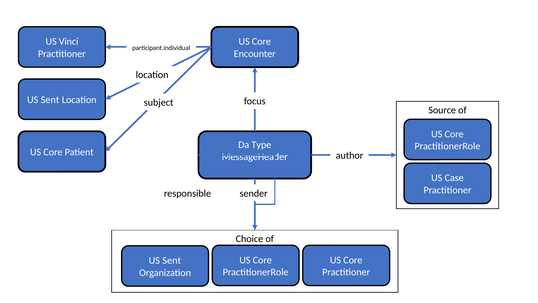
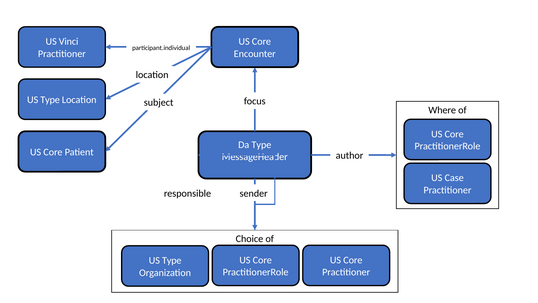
Sent: Sent -> Type (50, 100)
Source: Source -> Where (442, 110)
Sent: Sent -> Type (172, 260)
